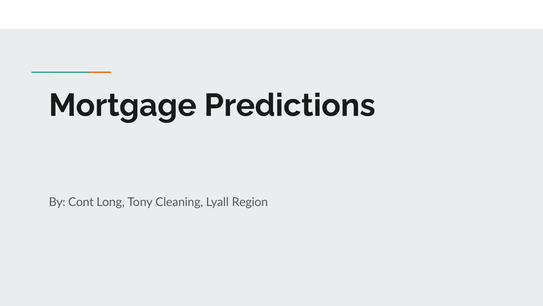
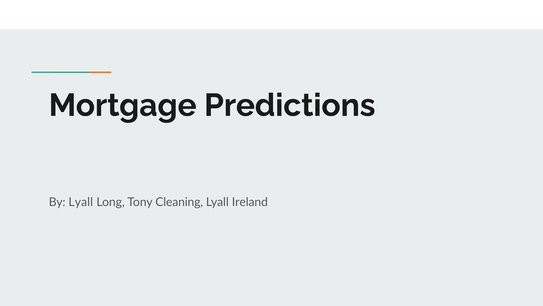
By Cont: Cont -> Lyall (81, 202)
Region: Region -> Ireland (250, 202)
